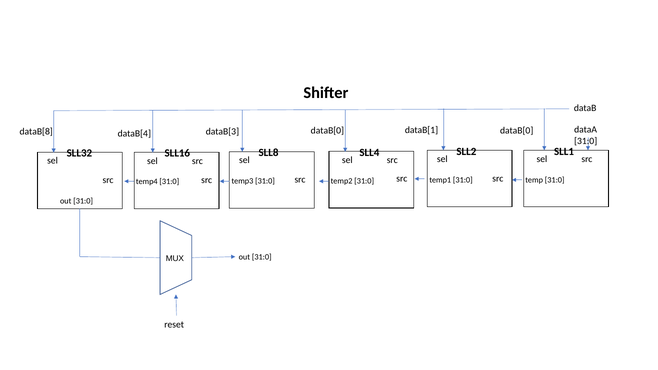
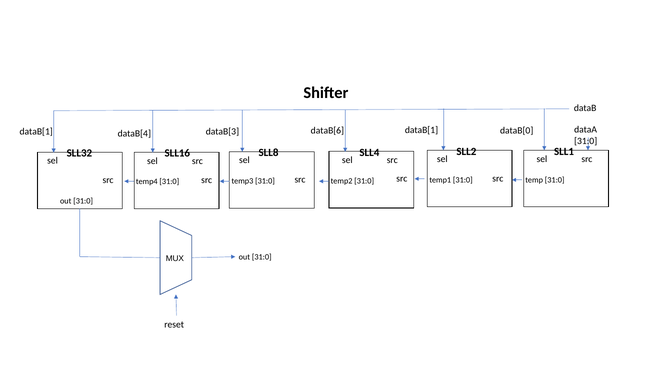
dataB[0: dataB[0 -> dataB[6 (327, 131)
dataB[8: dataB[8 -> dataB[1 (36, 132)
